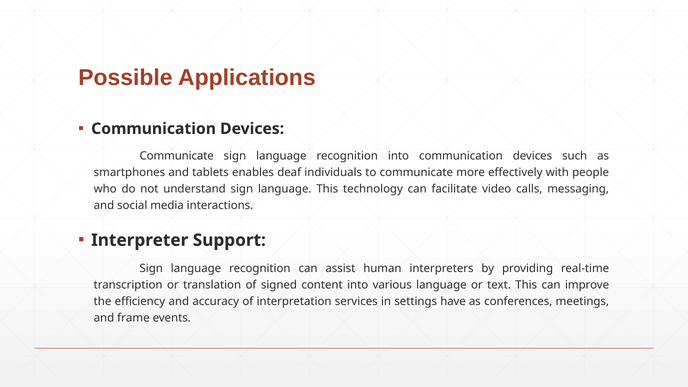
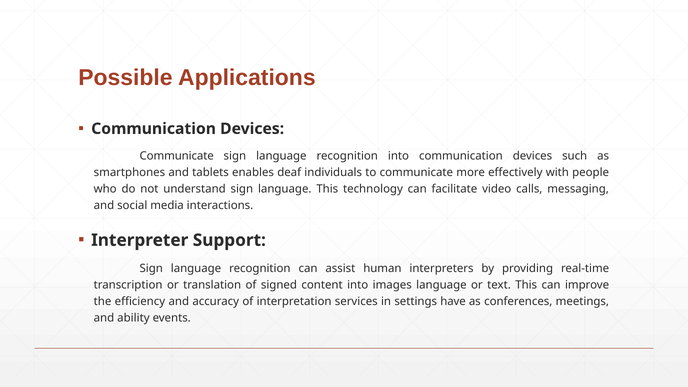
various: various -> images (392, 285)
frame: frame -> ability (133, 318)
